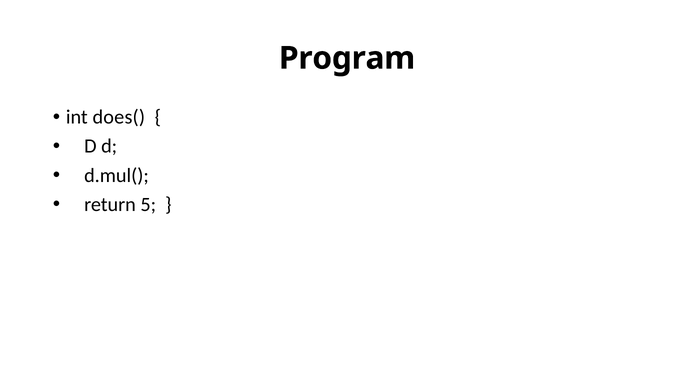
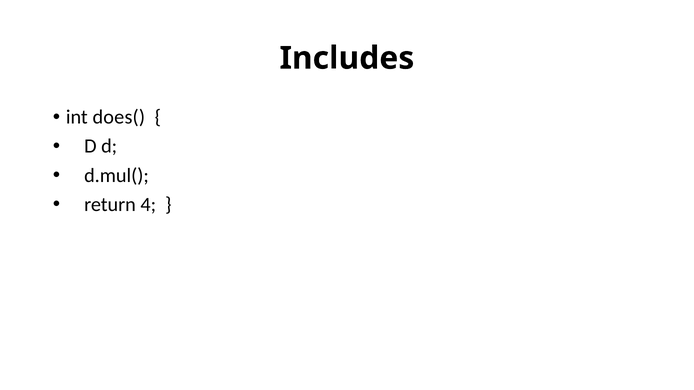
Program: Program -> Includes (347, 58)
5: 5 -> 4 (148, 205)
